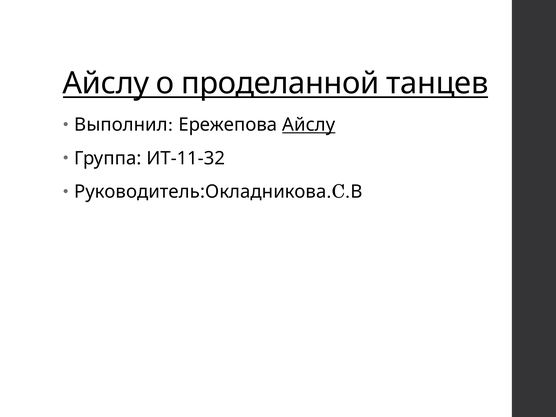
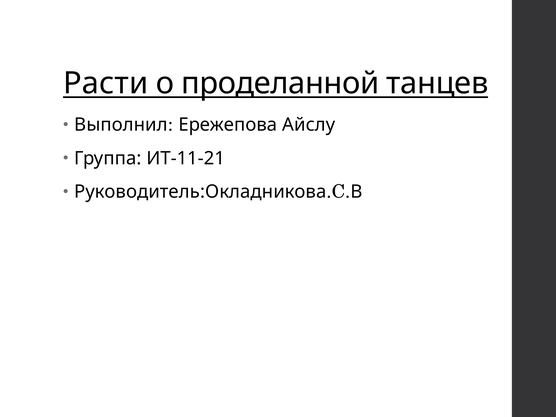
Айслу: Айслу -> Расти (106, 83)
Айслу underline: present -> none (309, 125)
ИТ-11-32: ИТ-11-32 -> ИТ-11-21 (186, 158)
